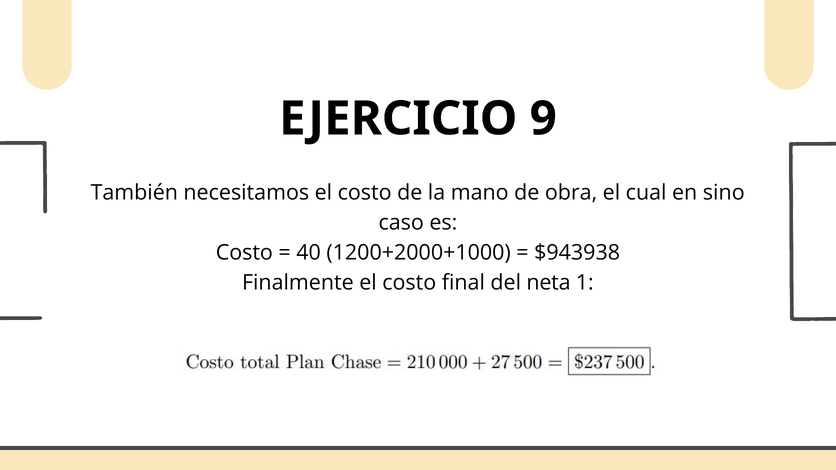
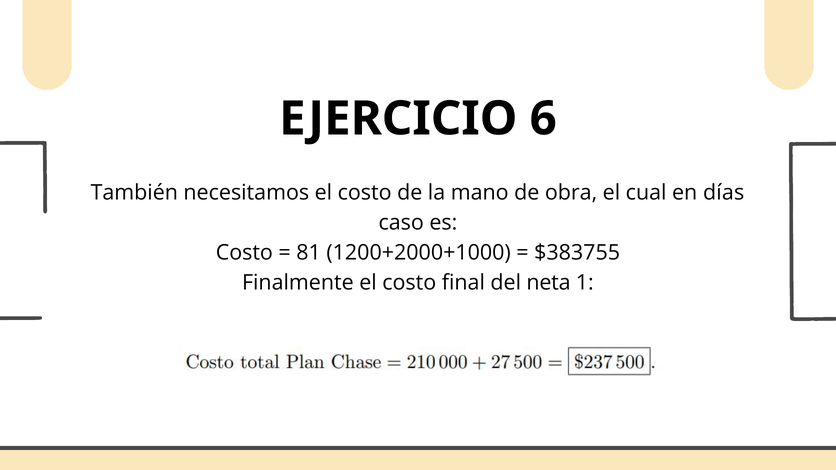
9: 9 -> 6 (543, 119)
sino: sino -> días (724, 193)
40: 40 -> 81 (309, 253)
$943938: $943938 -> $383755 (577, 253)
